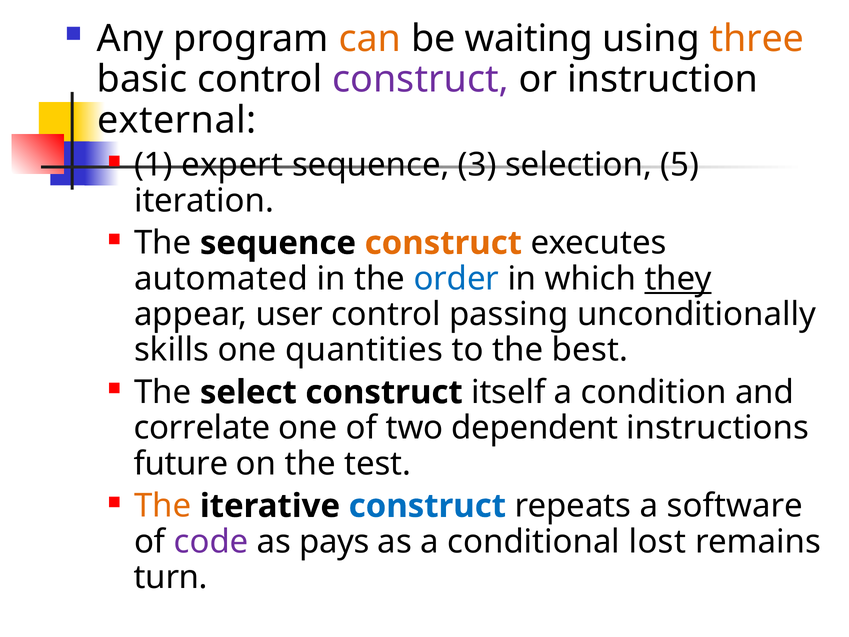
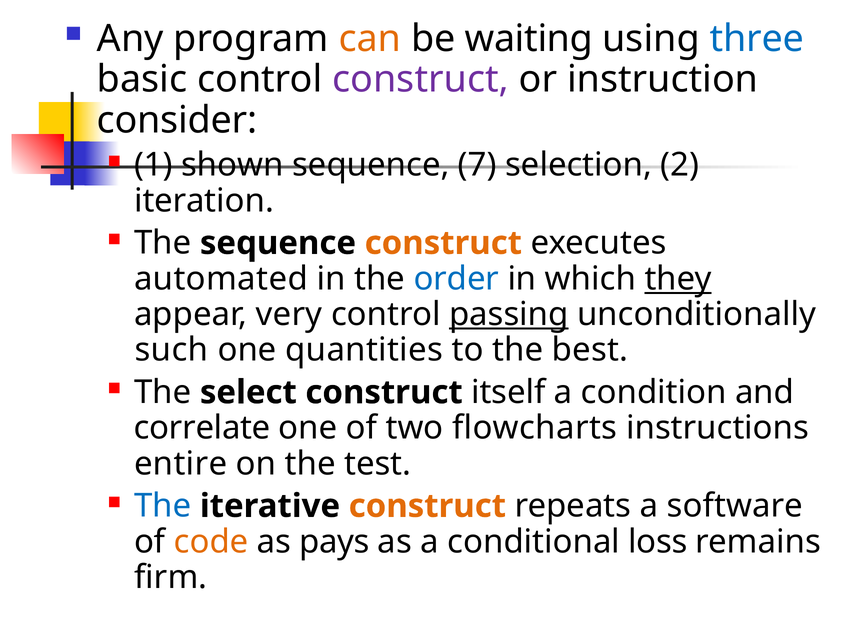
three colour: orange -> blue (757, 39)
external: external -> consider (177, 120)
expert: expert -> shown (232, 165)
3: 3 -> 7 (477, 165)
5: 5 -> 2 (680, 165)
user: user -> very (289, 314)
passing underline: none -> present (509, 314)
skills: skills -> such (171, 350)
dependent: dependent -> flowcharts (535, 428)
future: future -> entire (181, 464)
The colour: orange -> blue (163, 506)
construct colour: blue -> orange (427, 506)
code colour: purple -> orange (211, 541)
lost: lost -> loss (658, 541)
turn: turn -> firm (171, 577)
